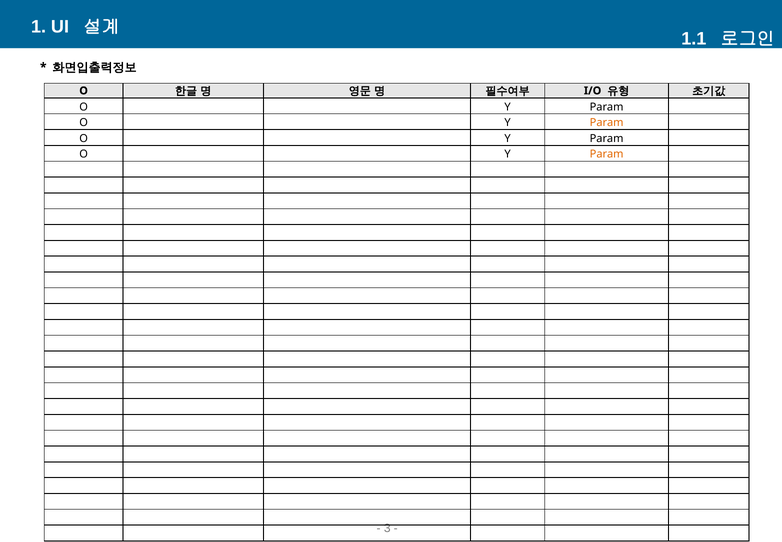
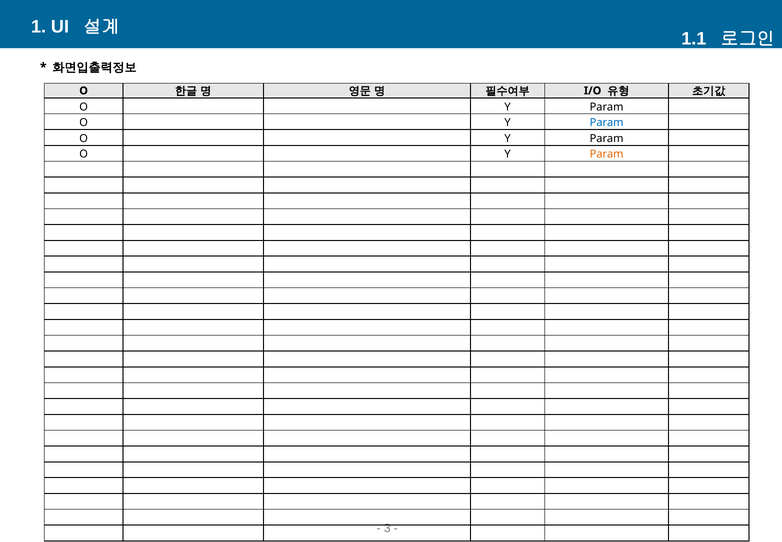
Param colour: orange -> blue (607, 123)
